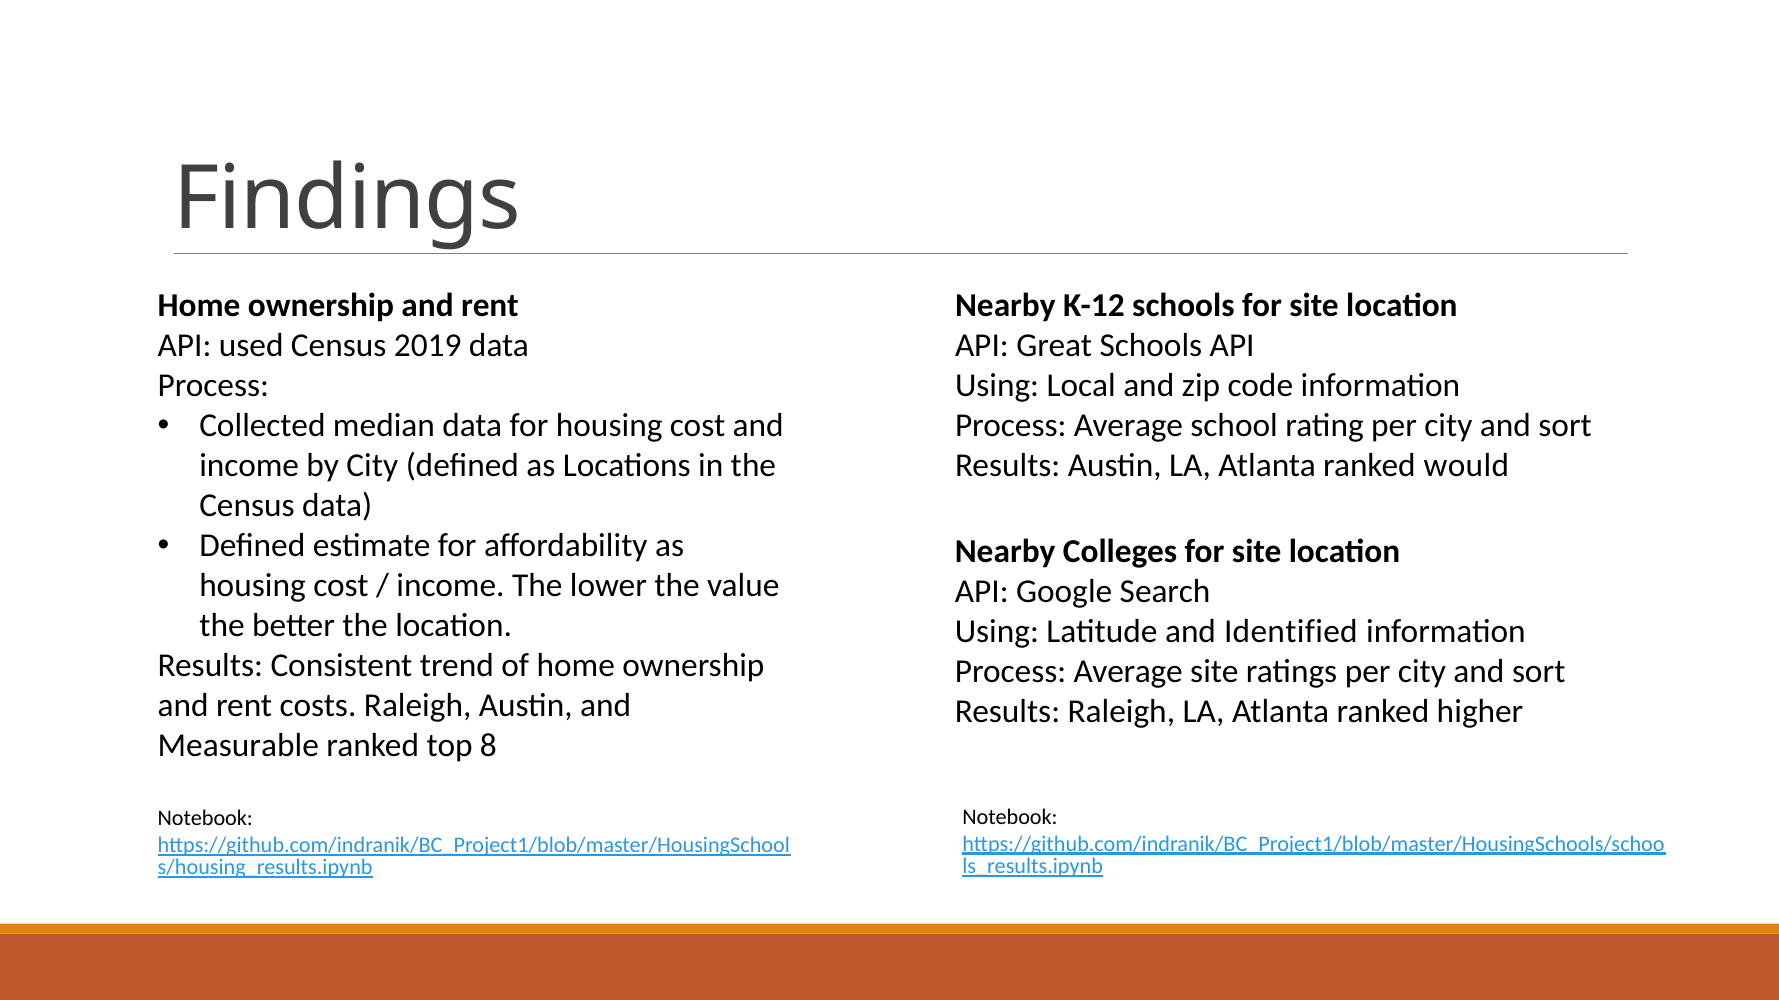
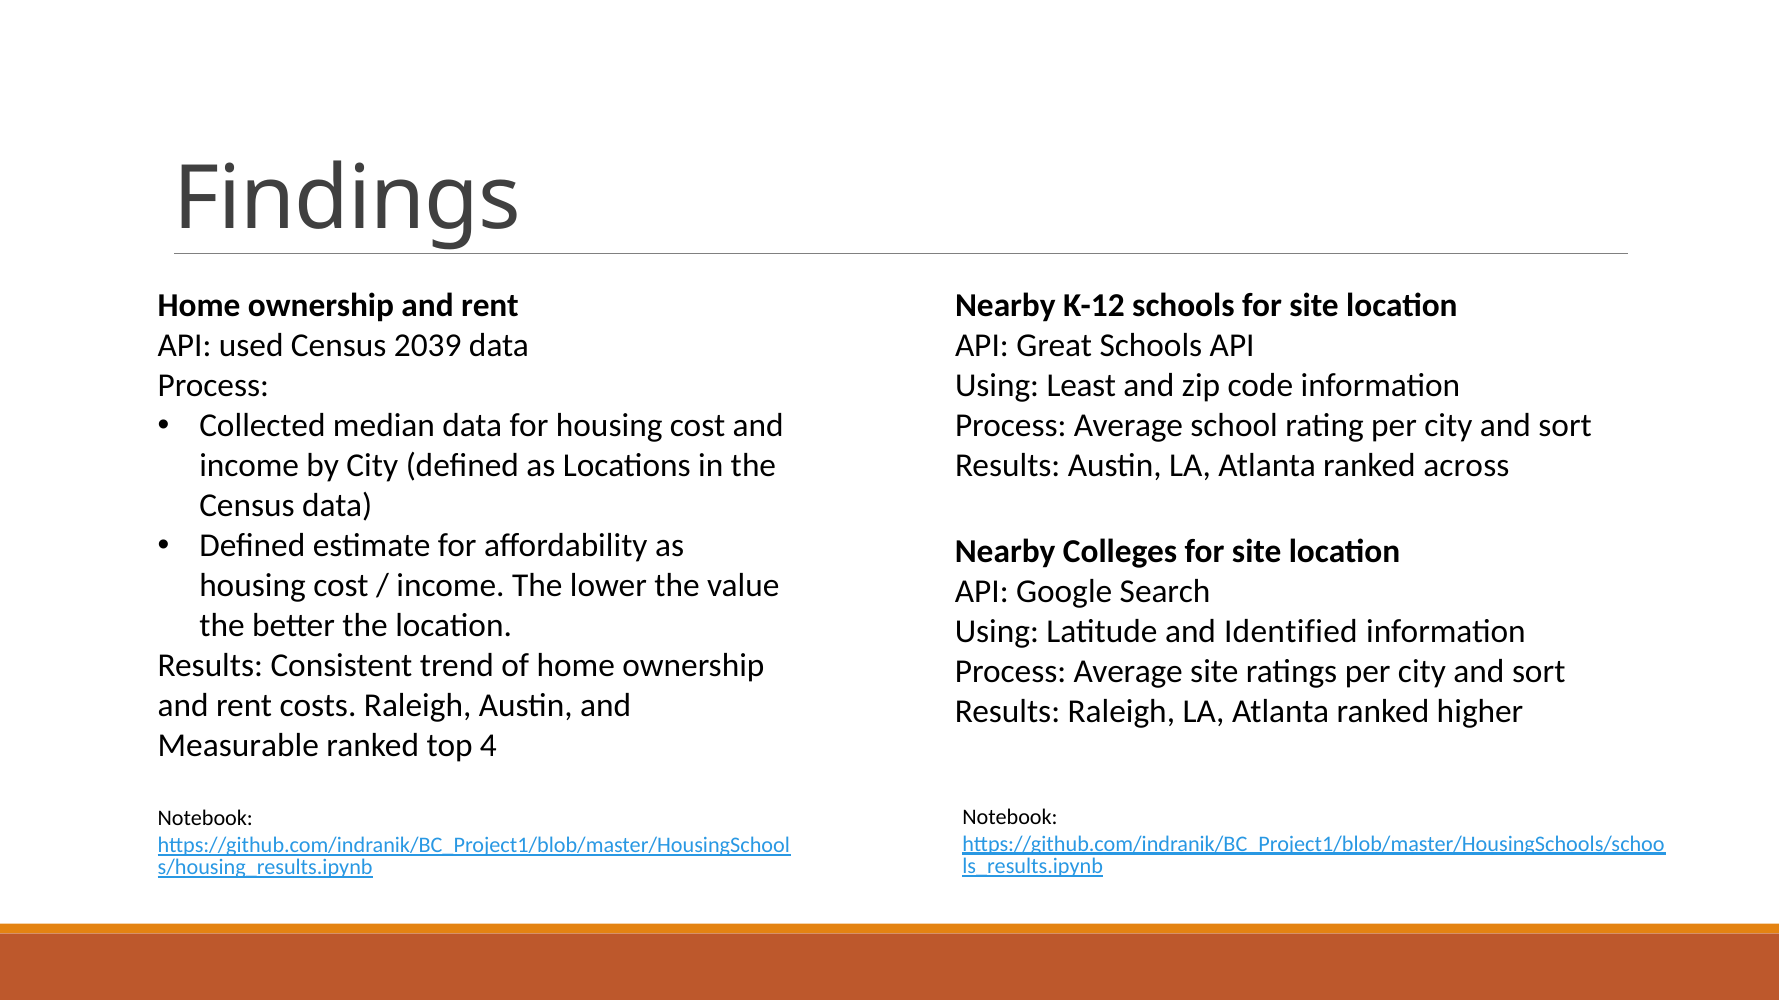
2019: 2019 -> 2039 (428, 346)
Local: Local -> Least (1081, 386)
would: would -> across (1466, 466)
8: 8 -> 4 (488, 746)
